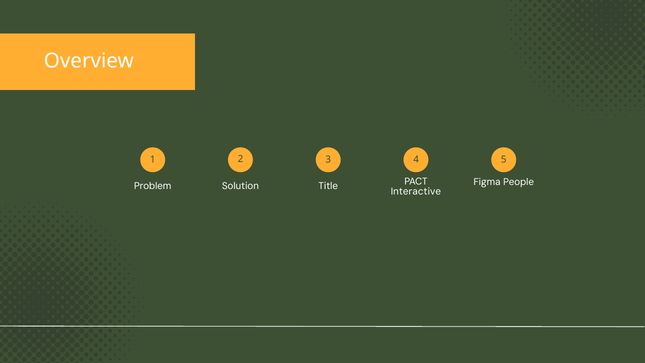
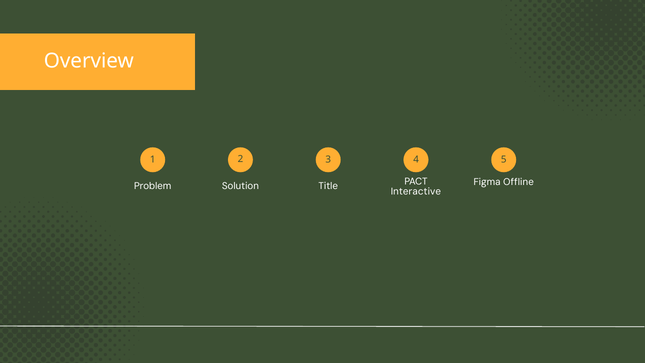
People: People -> Offline (519, 182)
